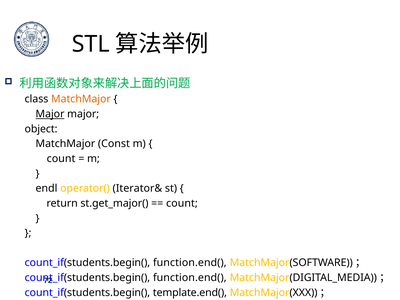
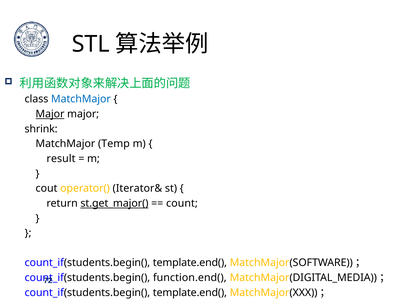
MatchMajor colour: orange -> blue (81, 99)
object: object -> shrink (41, 129)
Const: Const -> Temp (114, 144)
count: count -> result (61, 159)
endl: endl -> cout (47, 188)
st.get_major( underline: none -> present (114, 203)
function.end(: function.end( -> template.end( (190, 263)
